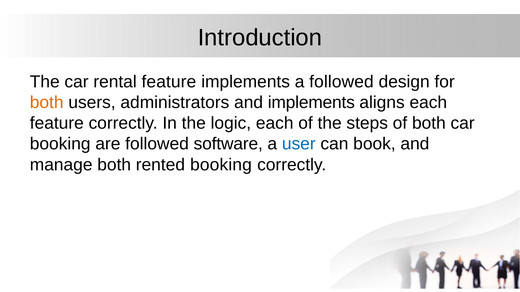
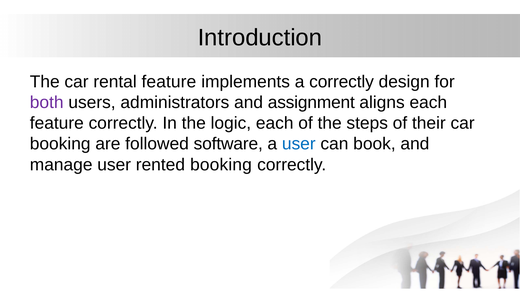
a followed: followed -> correctly (342, 82)
both colour: orange -> purple (47, 103)
and implements: implements -> assignment (311, 103)
of both: both -> their (429, 123)
manage both: both -> user (114, 165)
